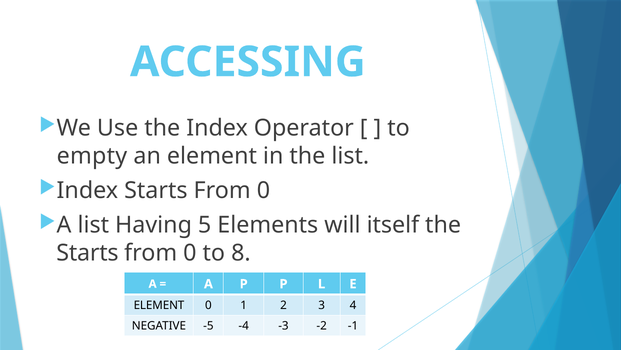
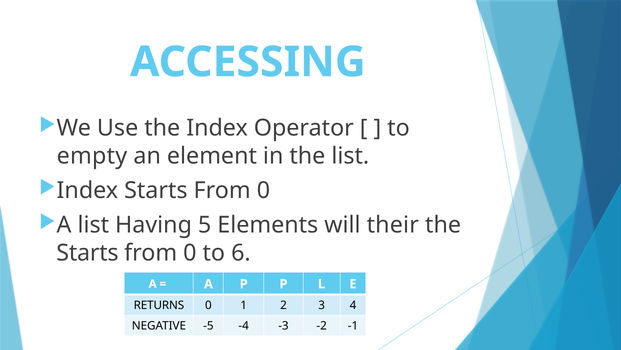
itself: itself -> their (393, 225)
8: 8 -> 6 (241, 253)
ELEMENT: ELEMENT -> RETURNS (159, 305)
